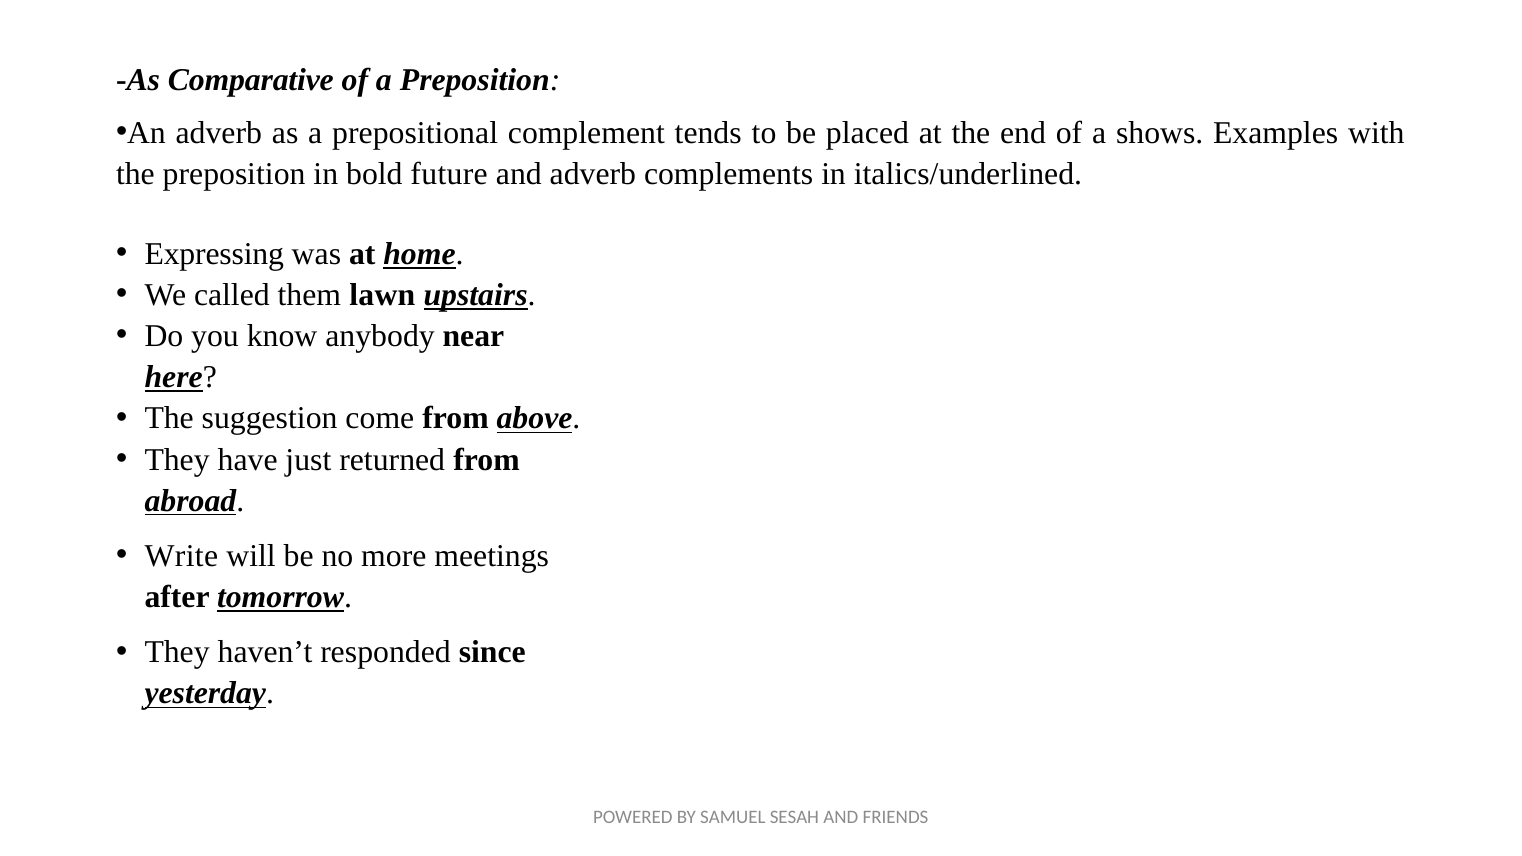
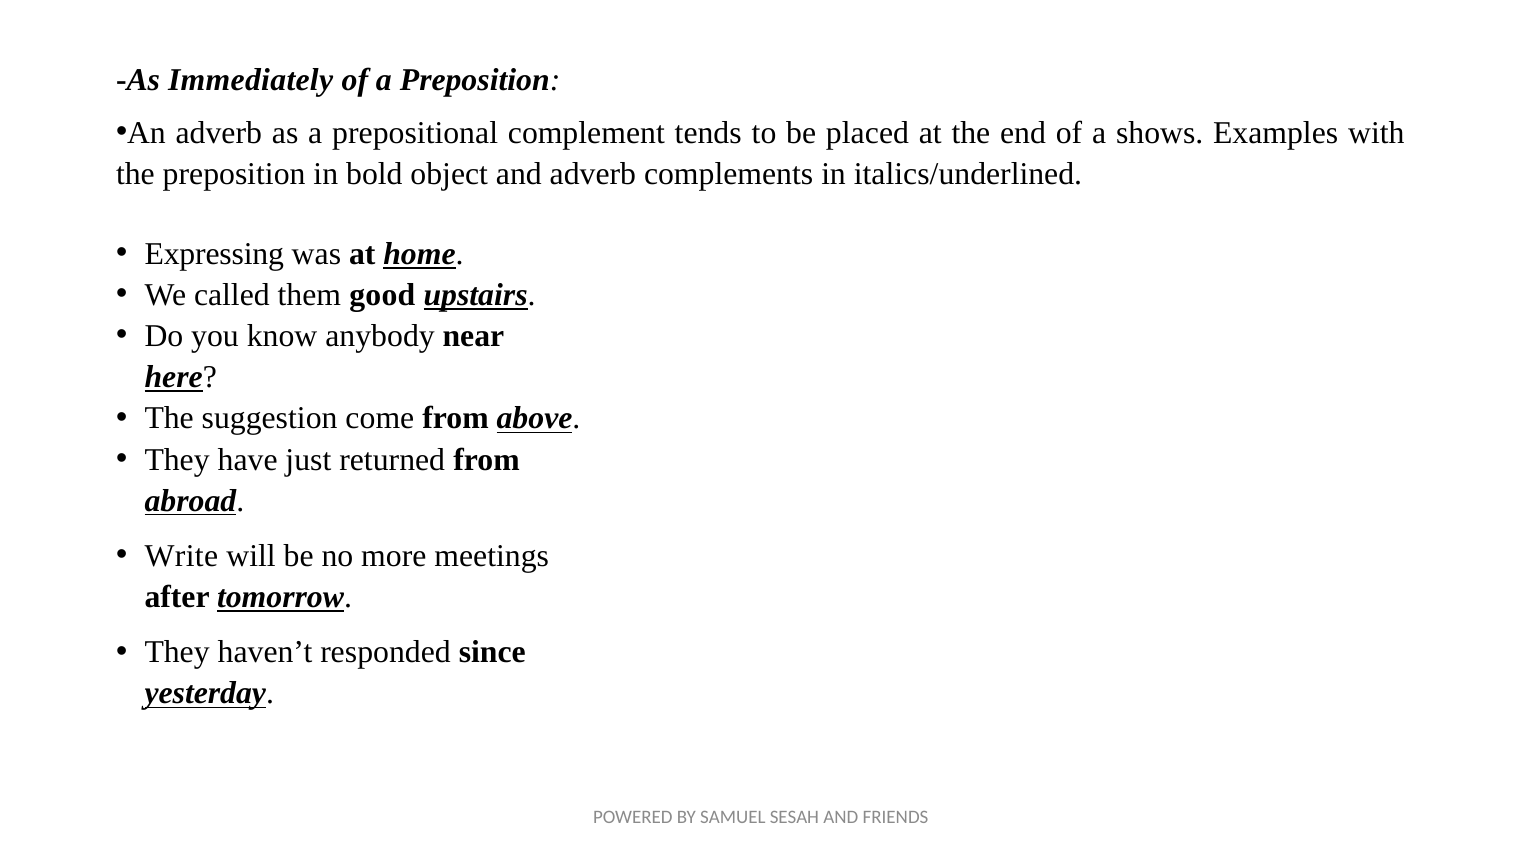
Comparative: Comparative -> Immediately (251, 81)
future: future -> object (449, 174)
lawn: lawn -> good (382, 295)
